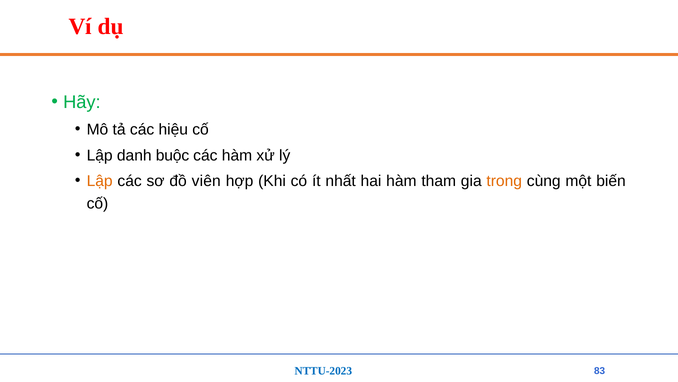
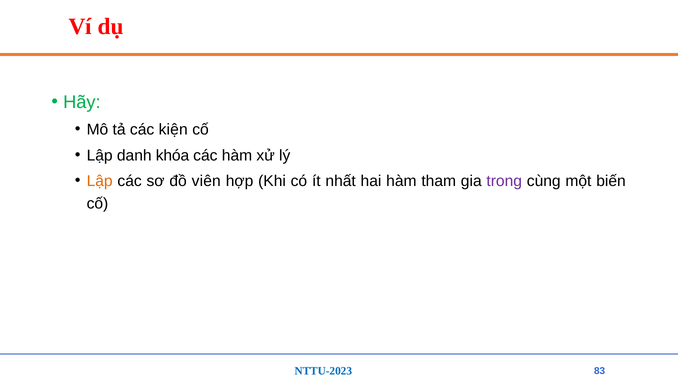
hiệu: hiệu -> kiện (173, 129)
buộc: buộc -> khóa (173, 155)
trong colour: orange -> purple (504, 181)
